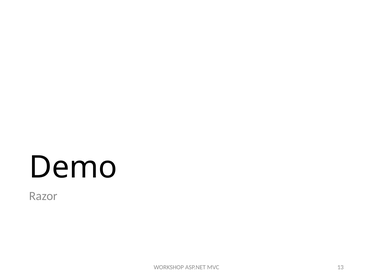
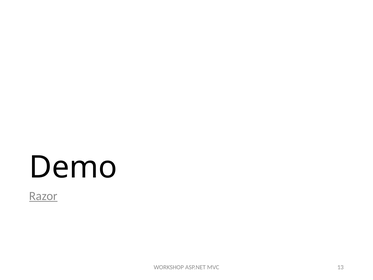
Razor underline: none -> present (43, 196)
